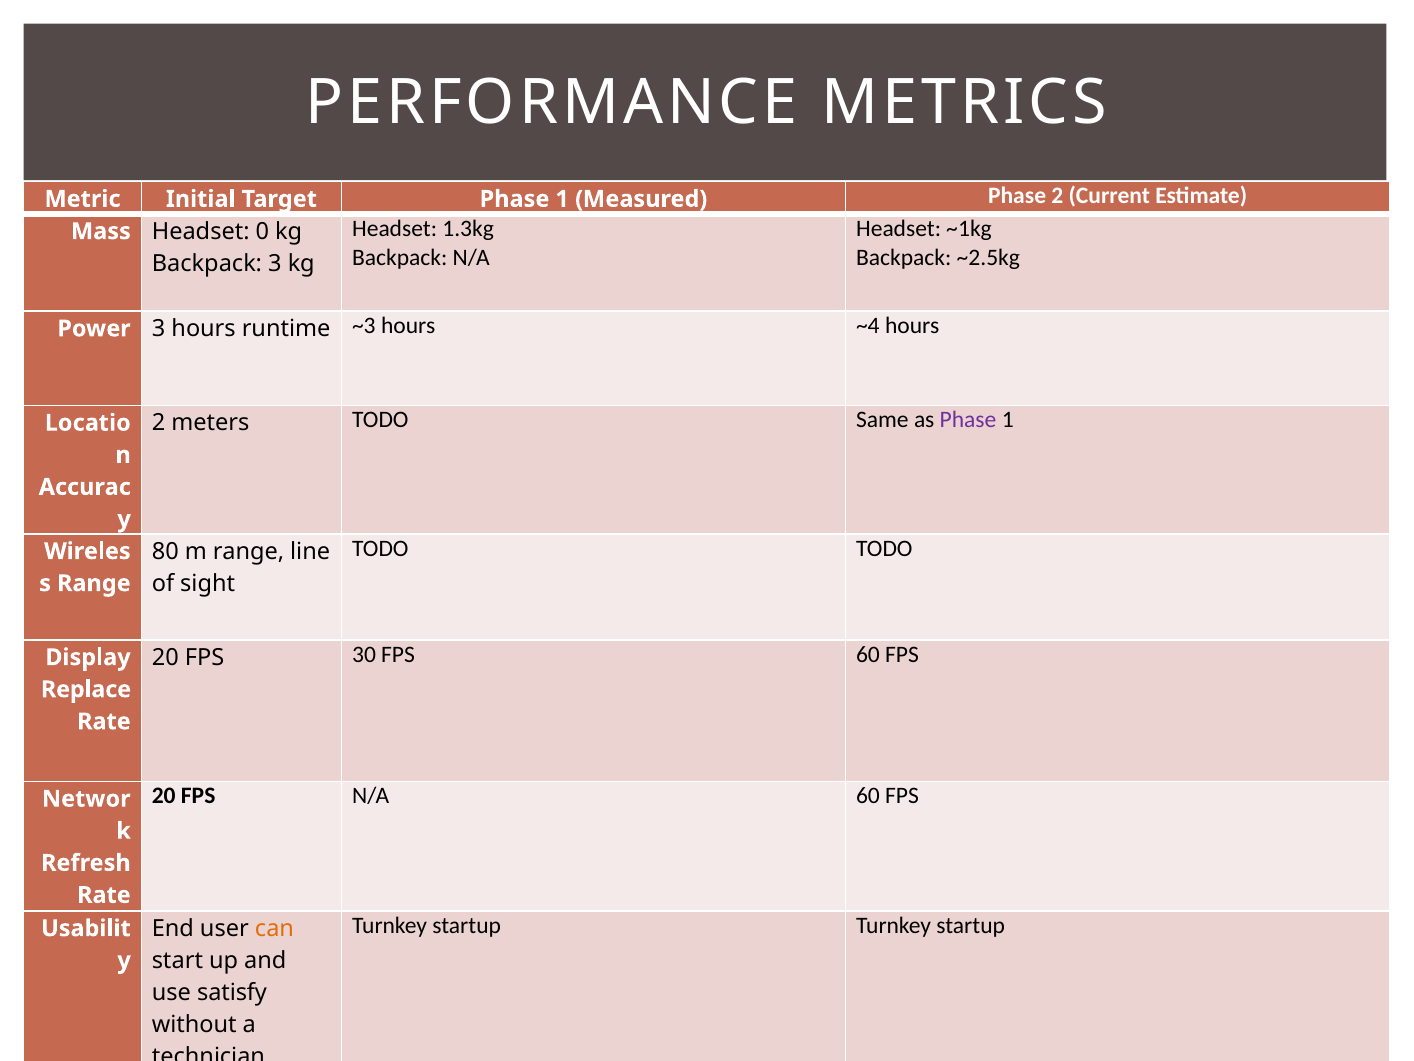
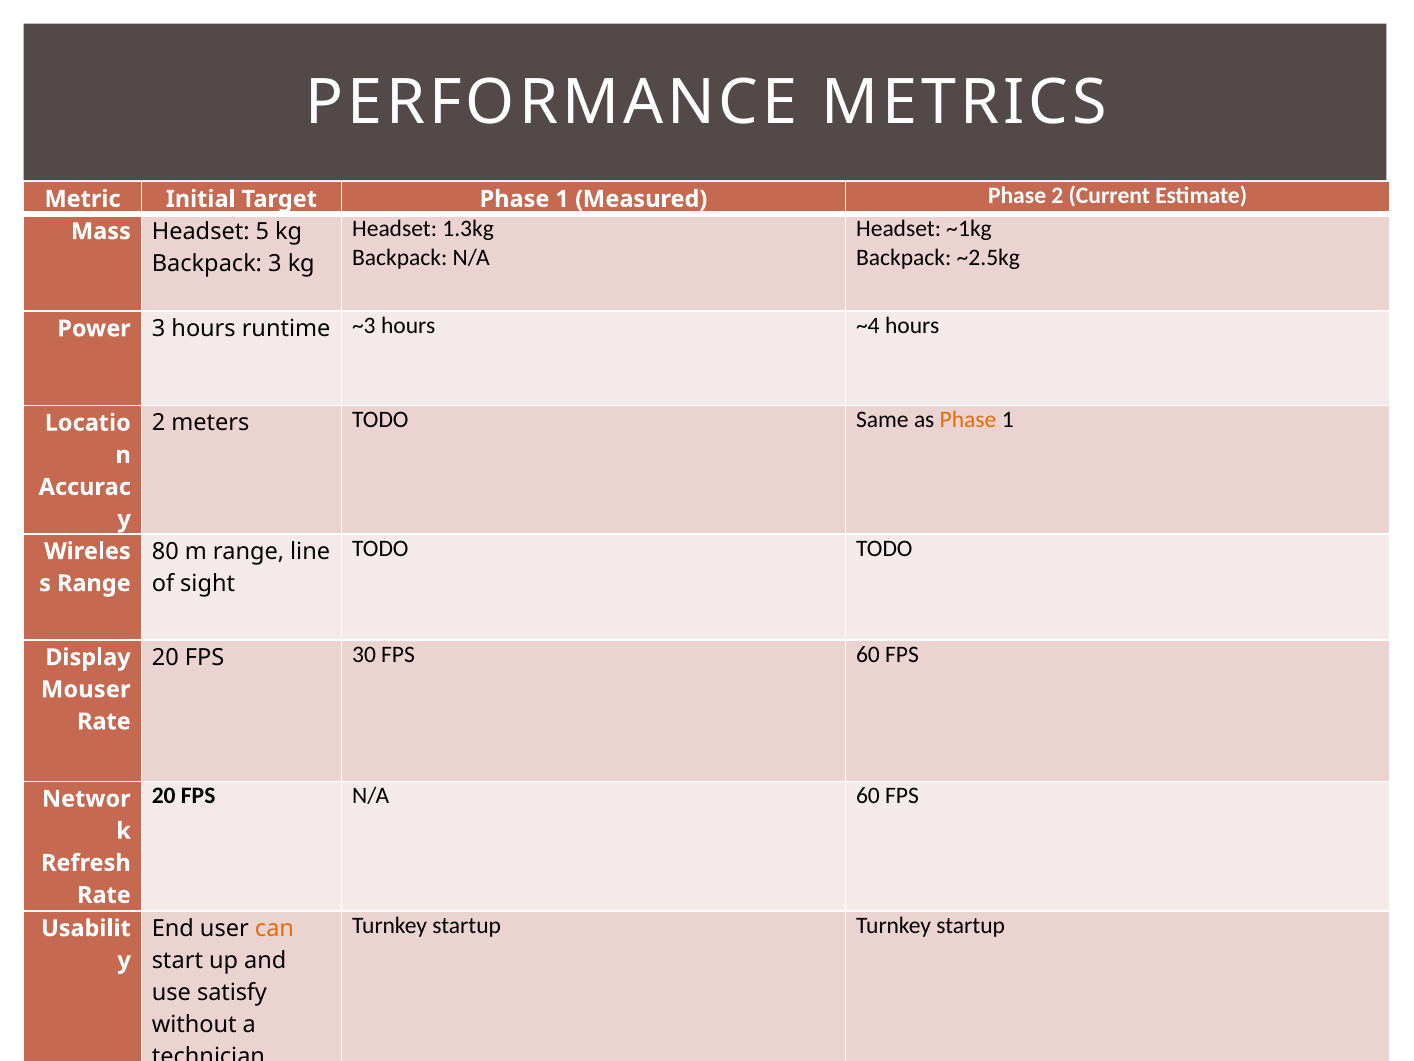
0: 0 -> 5 (262, 231)
Phase colour: purple -> orange (968, 420)
Replace: Replace -> Mouser (86, 689)
